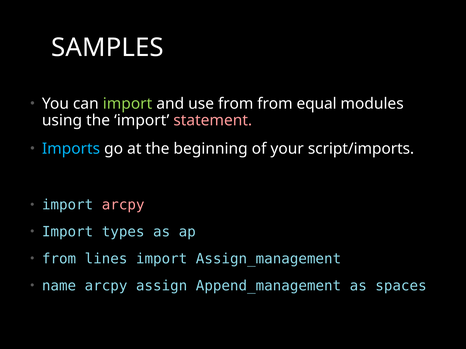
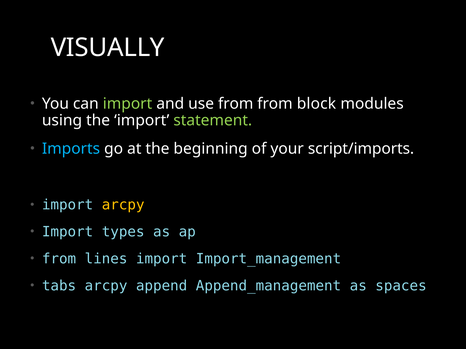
SAMPLES: SAMPLES -> VISUALLY (108, 48)
equal: equal -> block (316, 104)
statement colour: pink -> light green (213, 121)
arcpy colour: pink -> yellow (123, 205)
Assign_management: Assign_management -> Import_management (268, 259)
name: name -> tabs (59, 286)
assign: assign -> append (162, 286)
